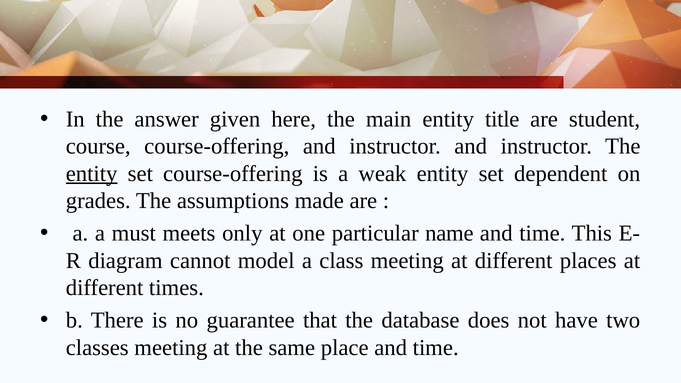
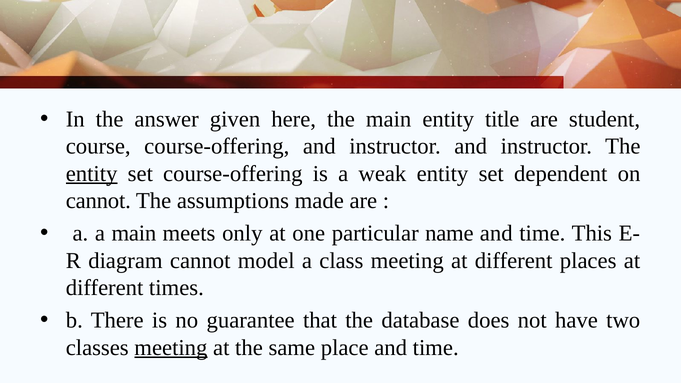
grades: grades -> cannot (98, 201)
a must: must -> main (134, 233)
meeting underline: none -> present (171, 348)
